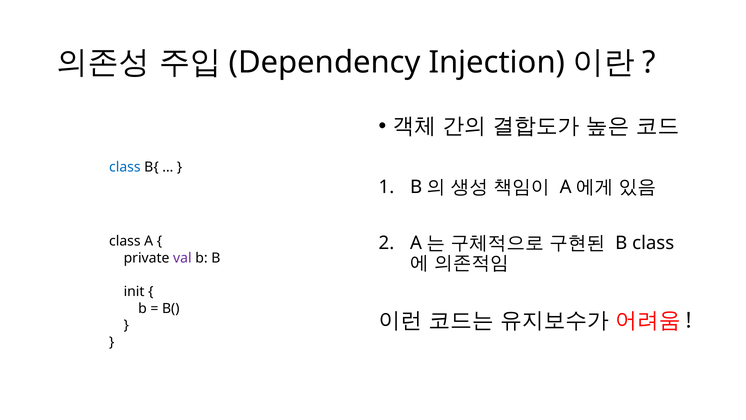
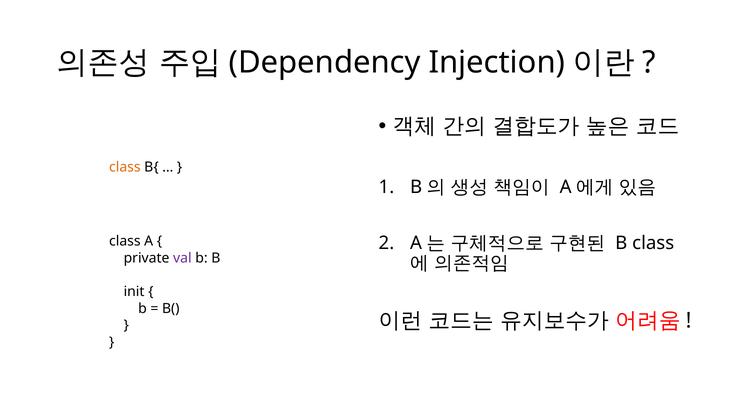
class colour: blue -> orange (125, 167)
